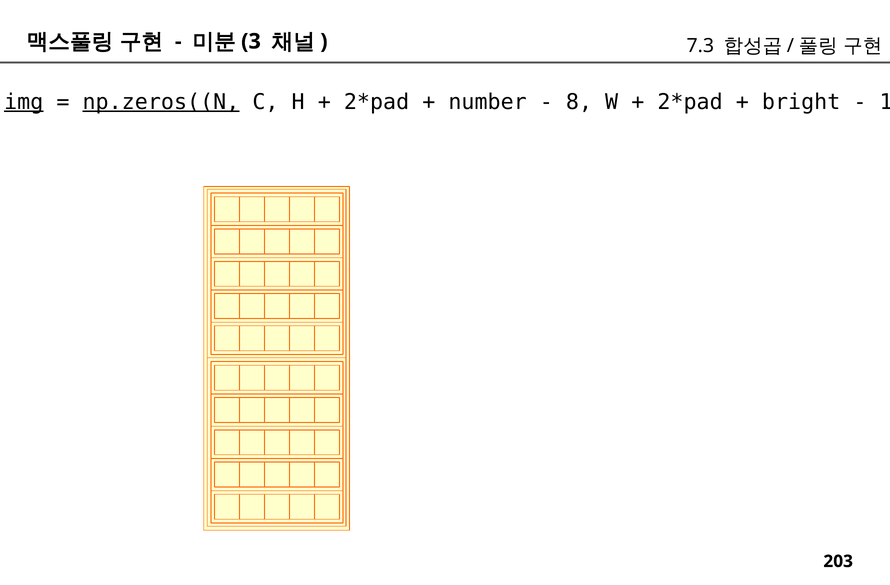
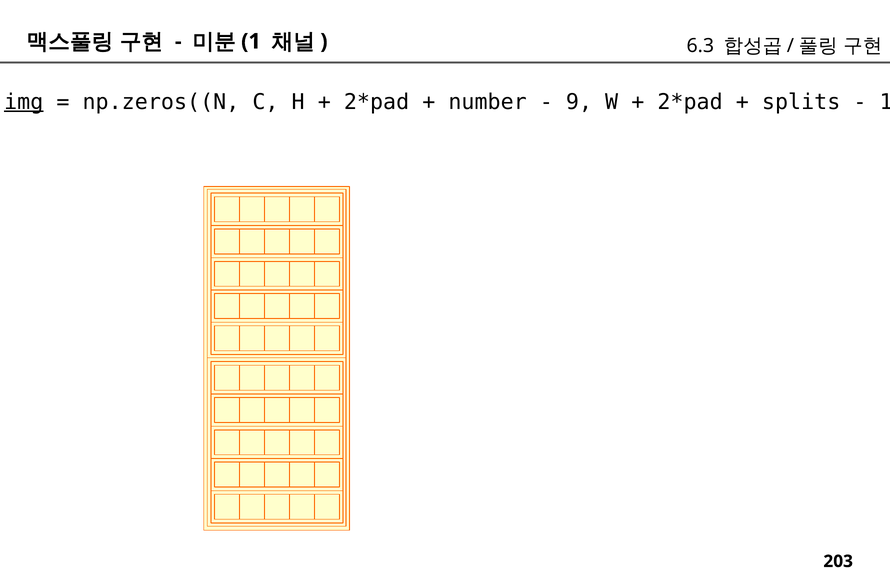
3: 3 -> 1 (251, 41)
7.3: 7.3 -> 6.3 (700, 46)
np.zeros((N underline: present -> none (161, 102)
8: 8 -> 9 (579, 102)
bright: bright -> splits (801, 102)
